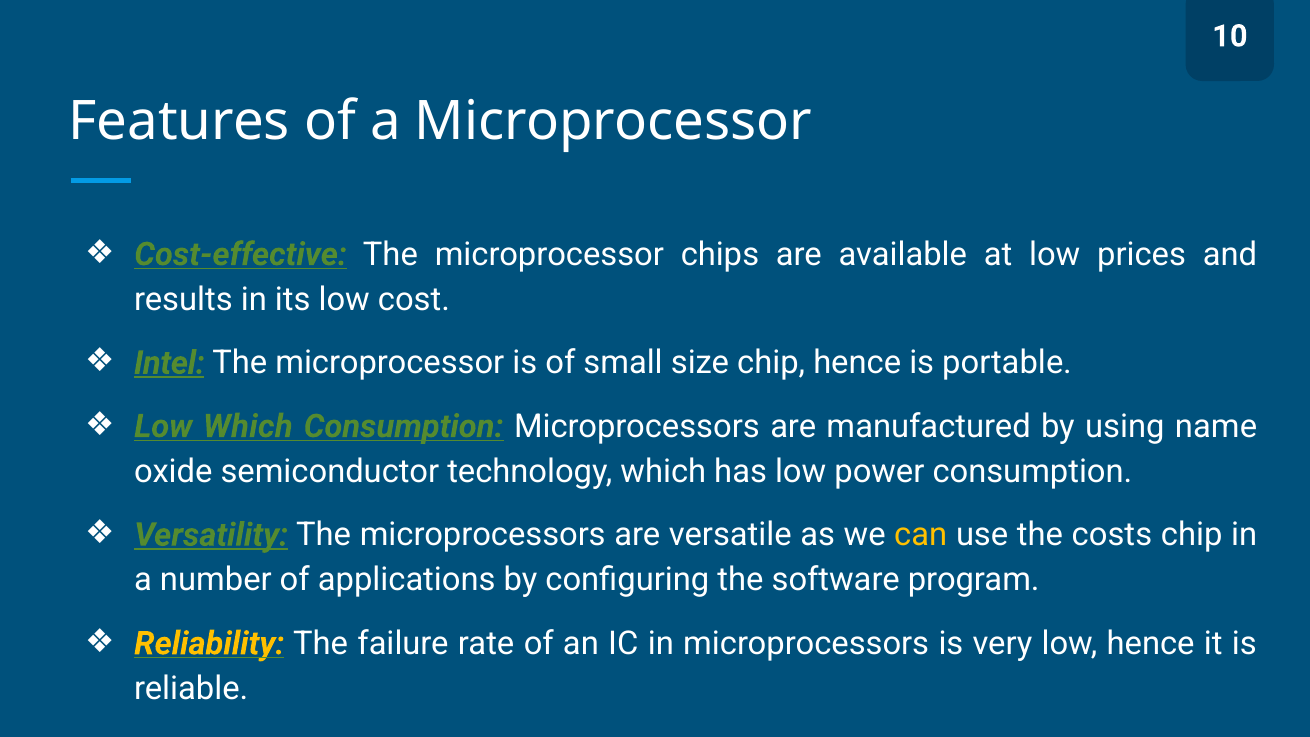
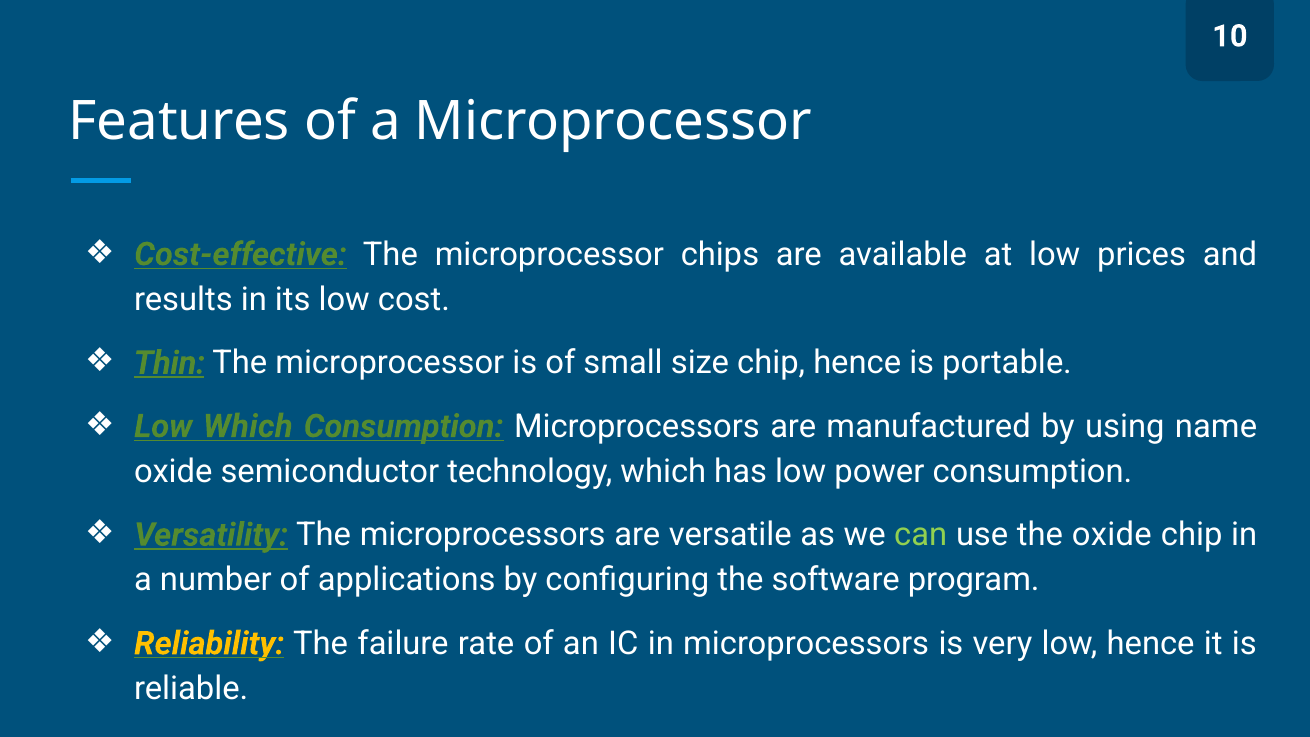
Intel: Intel -> Thin (169, 363)
can colour: yellow -> light green (921, 535)
the costs: costs -> oxide (1112, 535)
